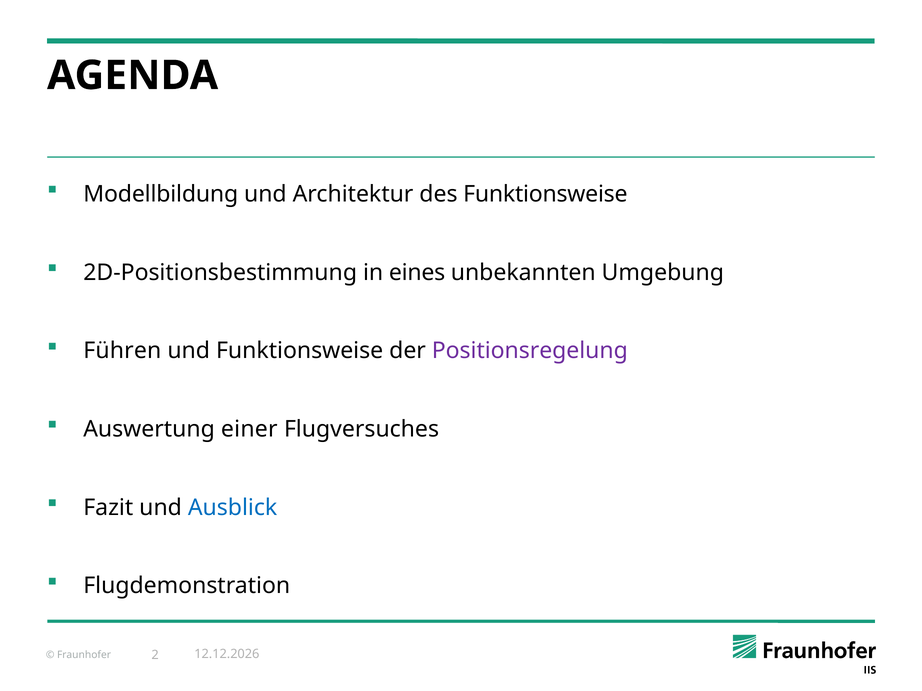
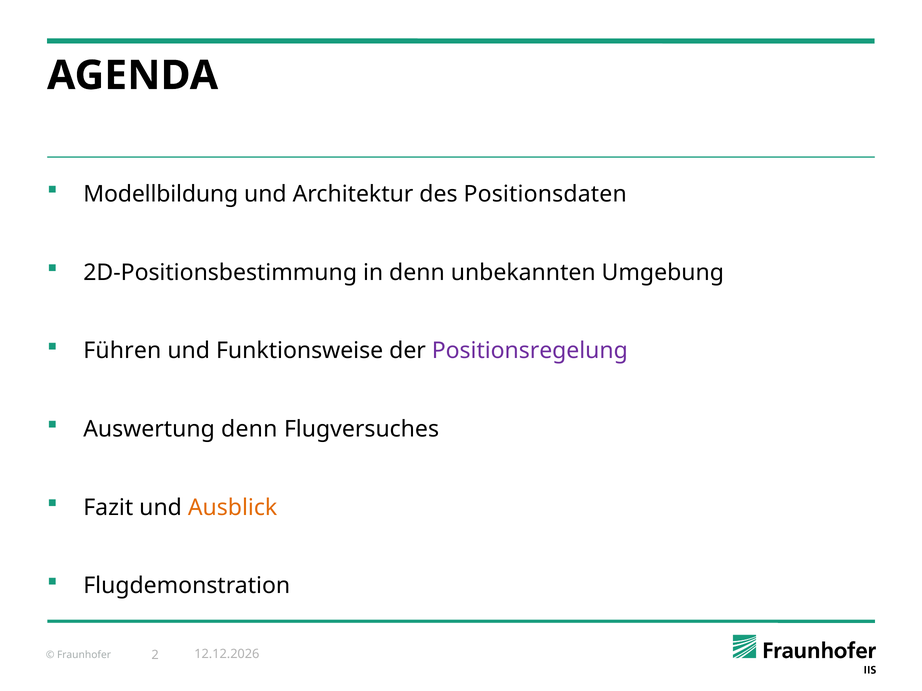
des Funktionsweise: Funktionsweise -> Positionsdaten (545, 194)
in eines: eines -> denn (417, 273)
Auswertung einer: einer -> denn (249, 429)
Ausblick colour: blue -> orange (233, 508)
